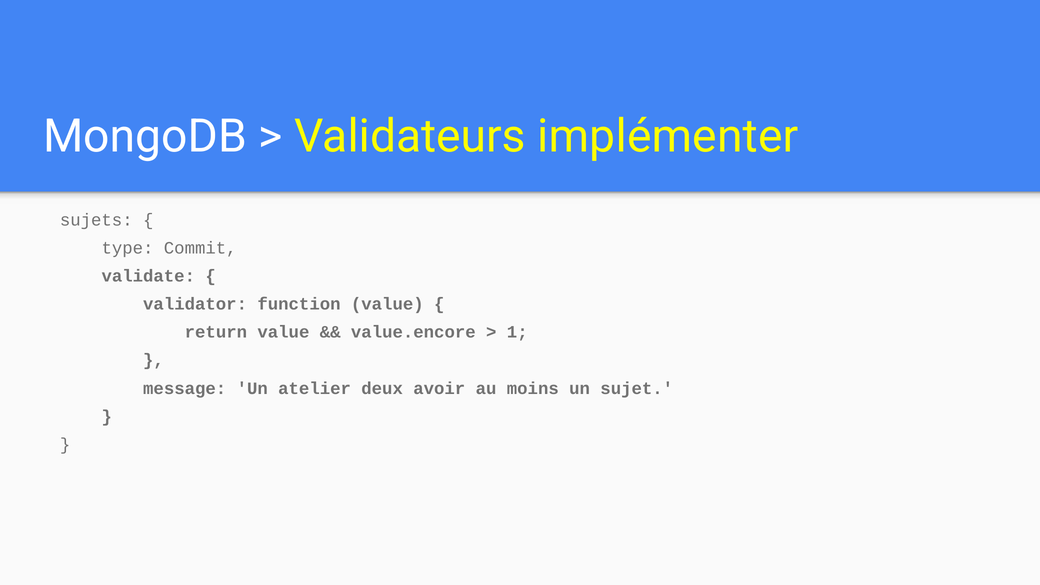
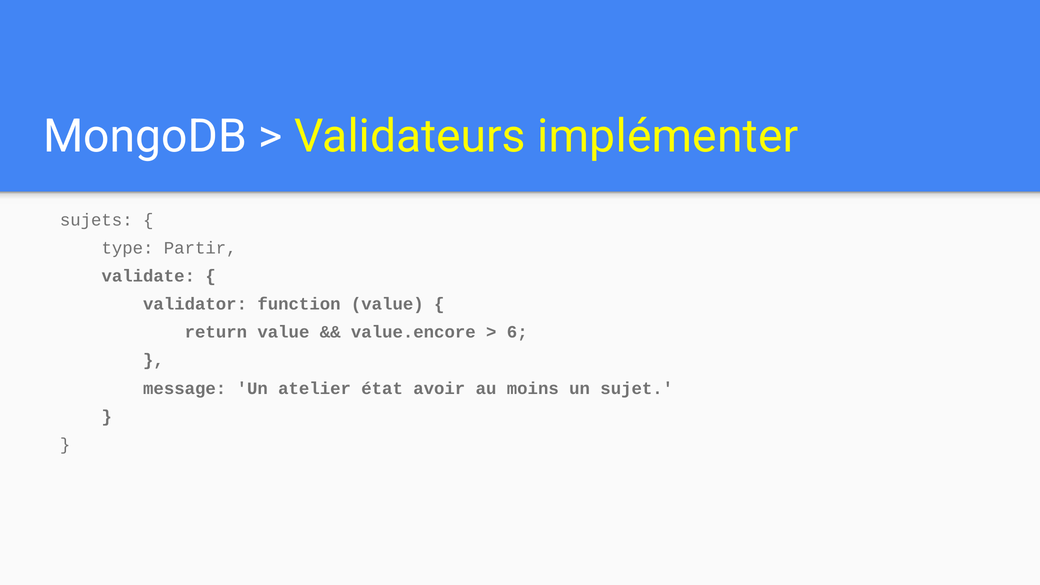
Commit: Commit -> Partir (200, 248)
1: 1 -> 6 (517, 332)
deux: deux -> état (382, 388)
